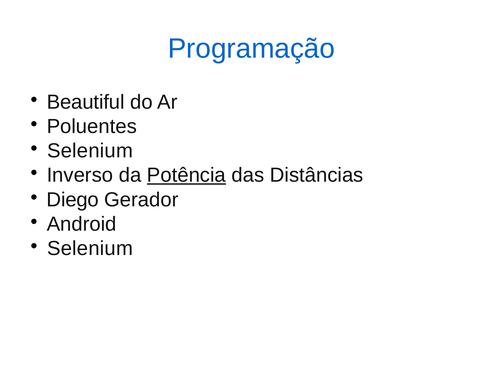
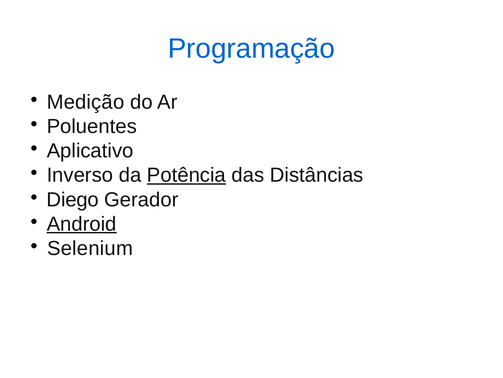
Beautiful: Beautiful -> Medição (86, 102)
Selenium: Selenium -> Aplicativo (90, 151)
Android underline: none -> present (82, 224)
